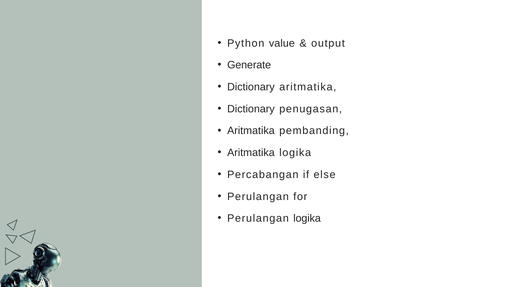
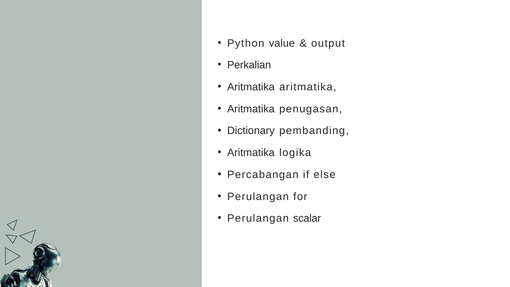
Generate: Generate -> Perkalian (249, 65)
Dictionary: Dictionary -> Aritmatika (251, 87)
Dictionary: Dictionary -> Aritmatika (251, 109)
Aritmatika: Aritmatika -> Dictionary (251, 131)
Perulangan logika: logika -> scalar (307, 218)
